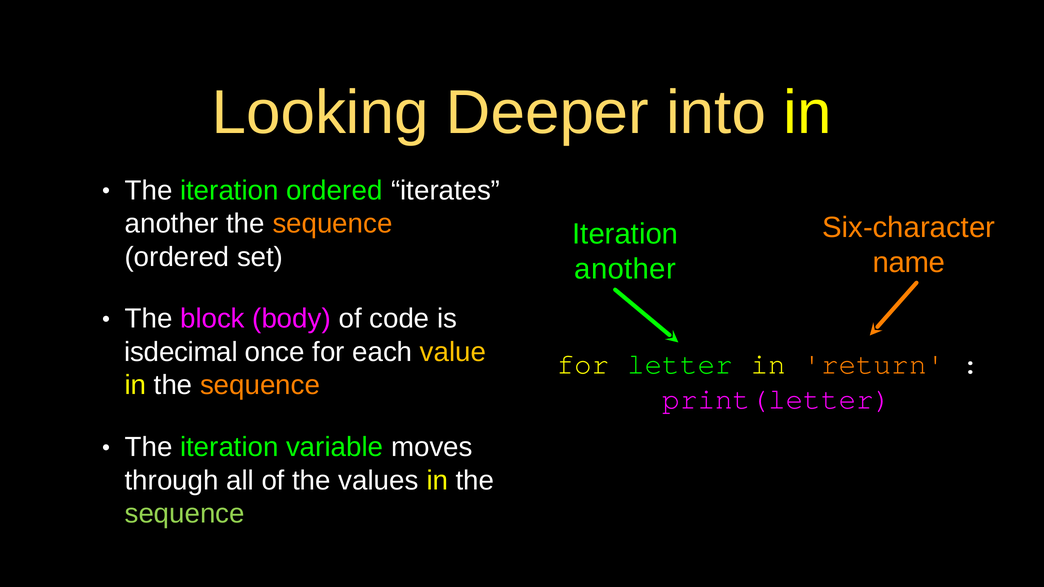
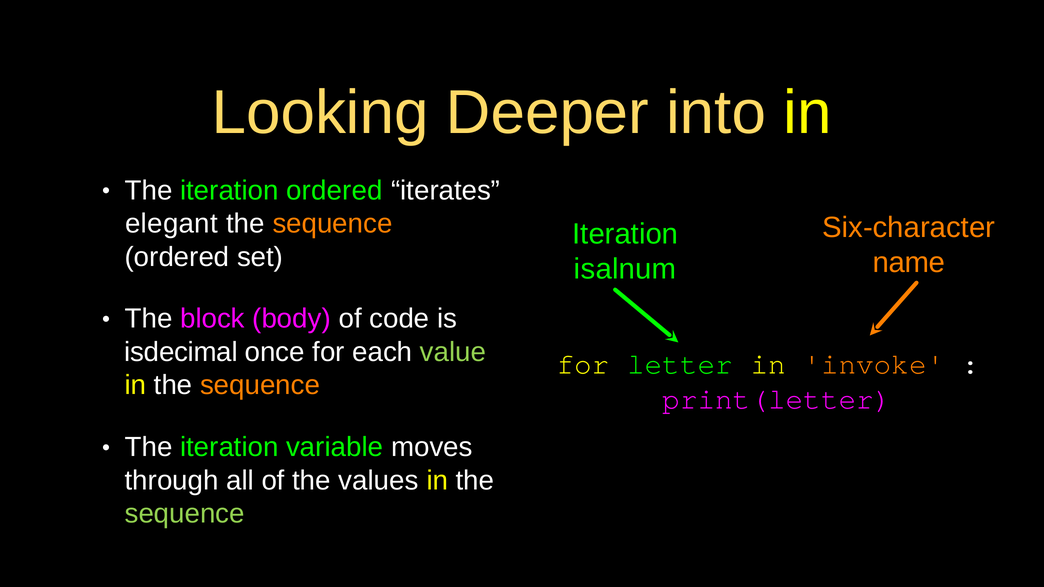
another: another -> elegant (172, 224)
another: another -> isalnum (625, 269)
value colour: yellow -> light green (453, 352)
return: return -> invoke (874, 364)
